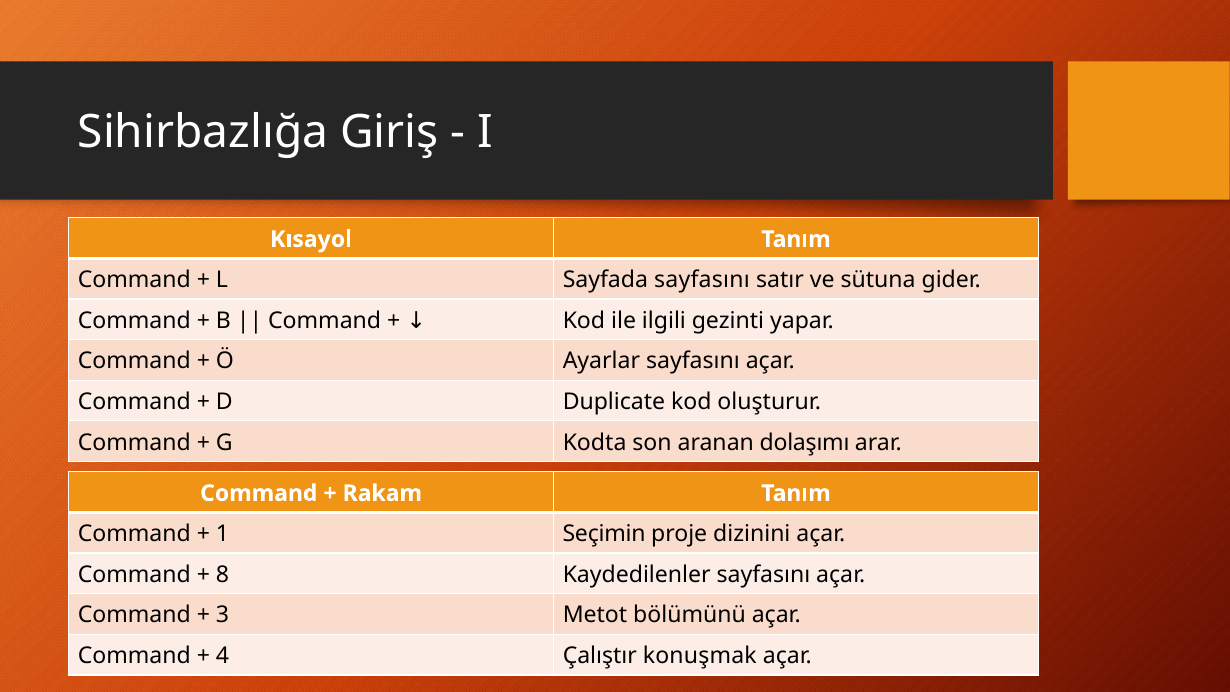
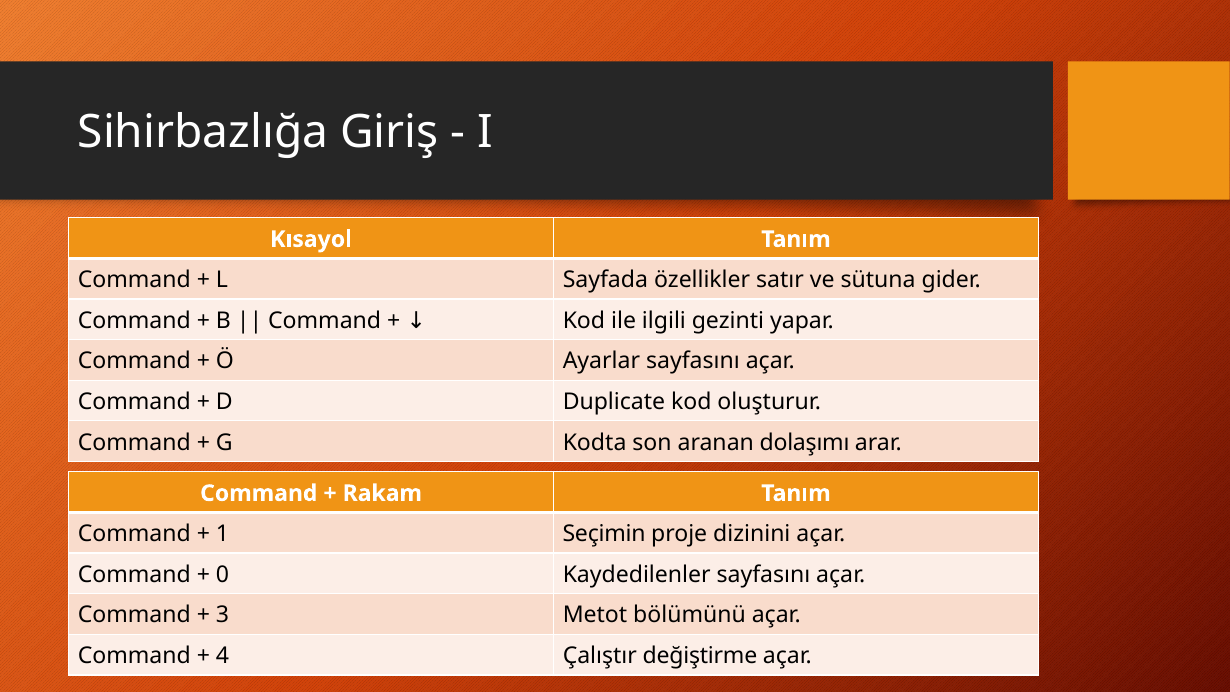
Sayfada sayfasını: sayfasını -> özellikler (702, 280)
8: 8 -> 0 (222, 575)
konuşmak: konuşmak -> değiştirme (700, 656)
